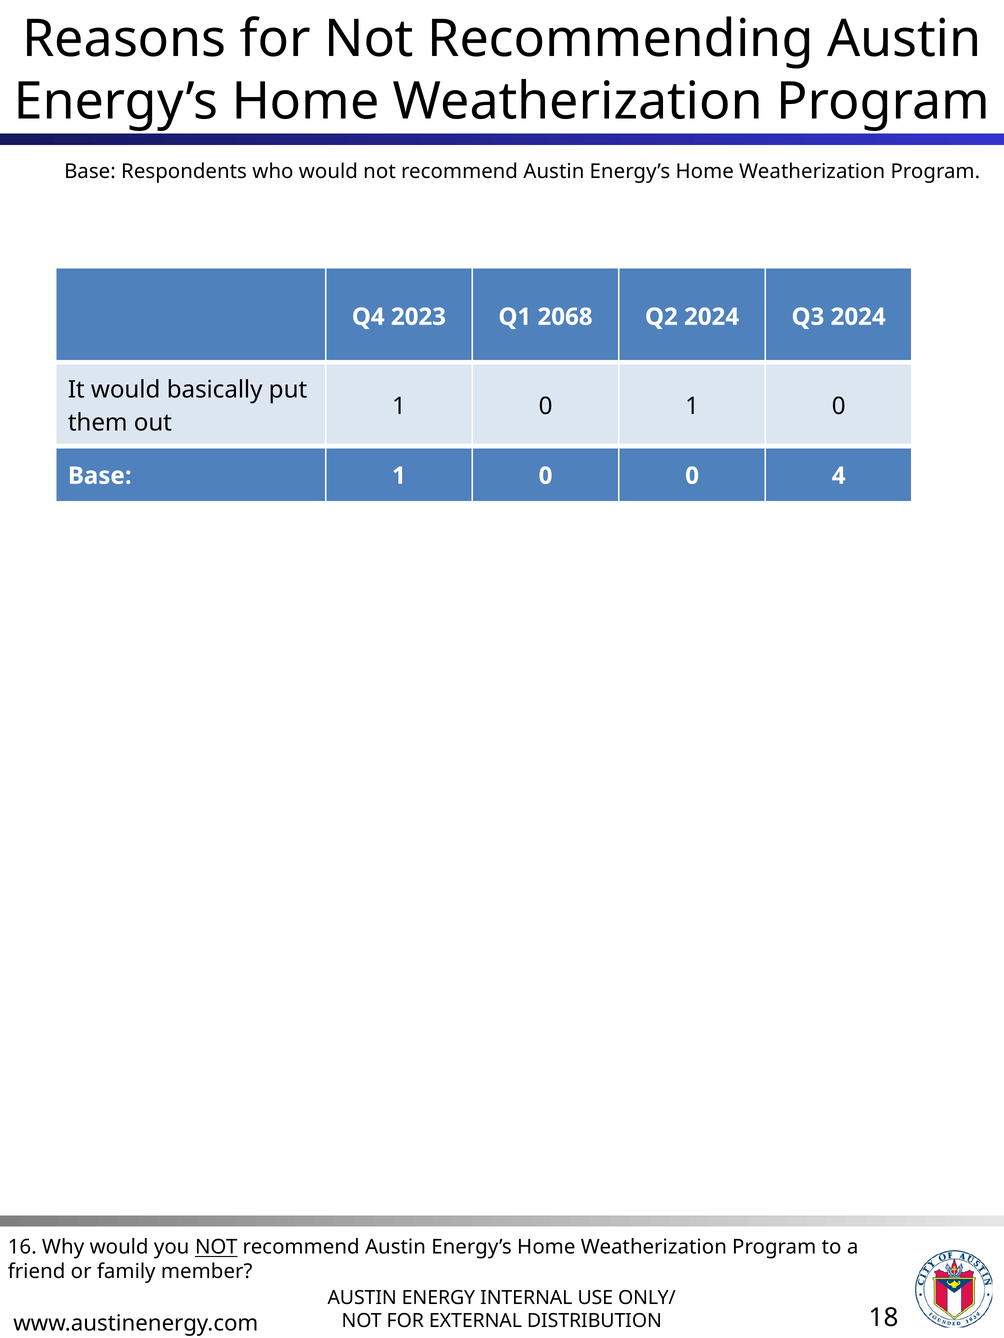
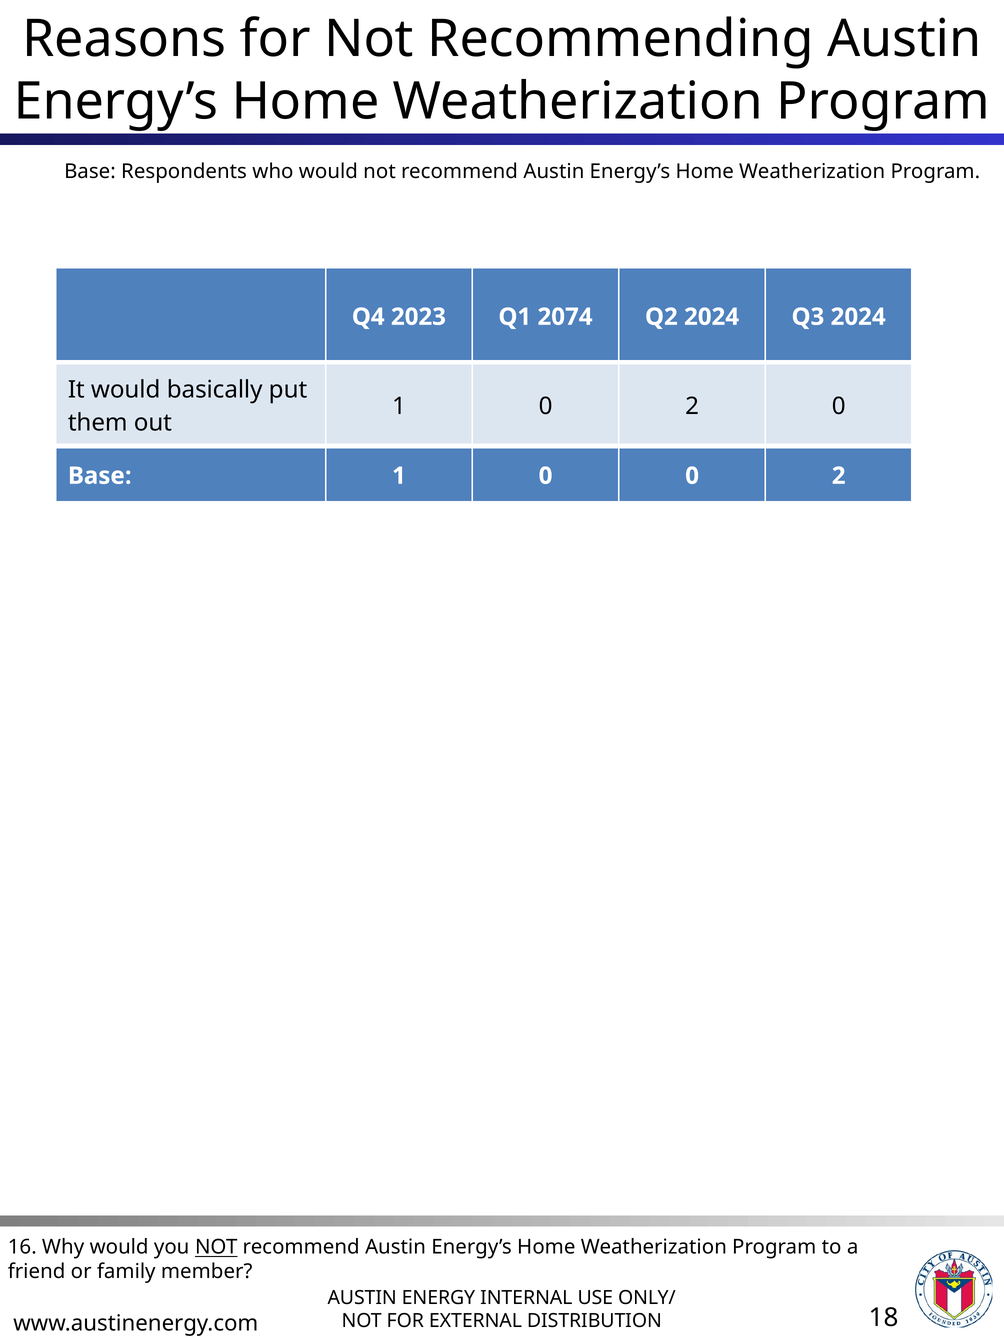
2068: 2068 -> 2074 (565, 317)
1 0 1: 1 -> 2 (692, 406)
0 0 4: 4 -> 2 (839, 476)
